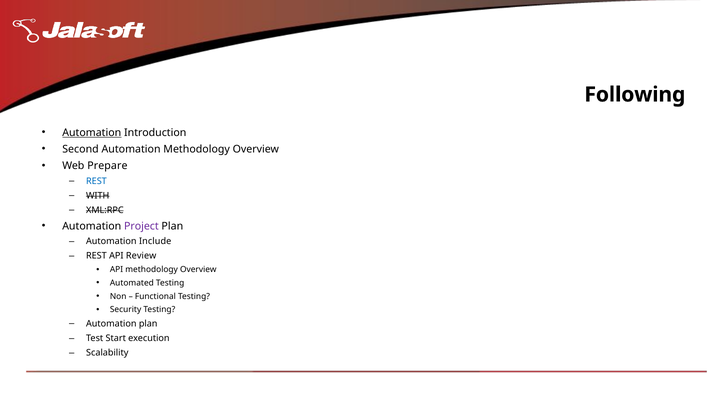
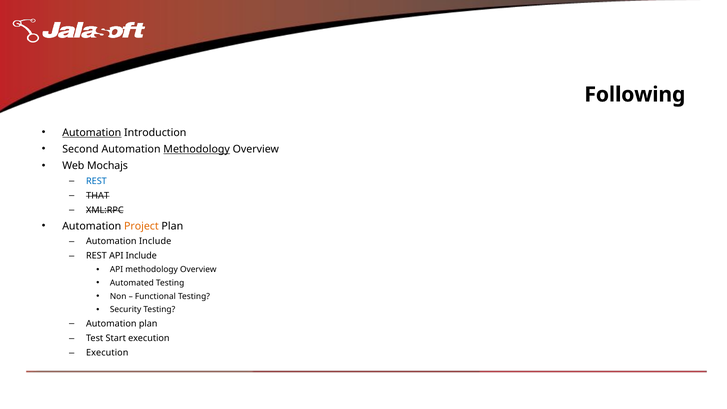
Methodology underline: none -> present (197, 149)
Prepare: Prepare -> Mochajs (107, 166)
WITH: WITH -> THAT (98, 196)
Project colour: purple -> orange (141, 226)
API Review: Review -> Include (141, 256)
Scalability: Scalability -> Execution (107, 353)
